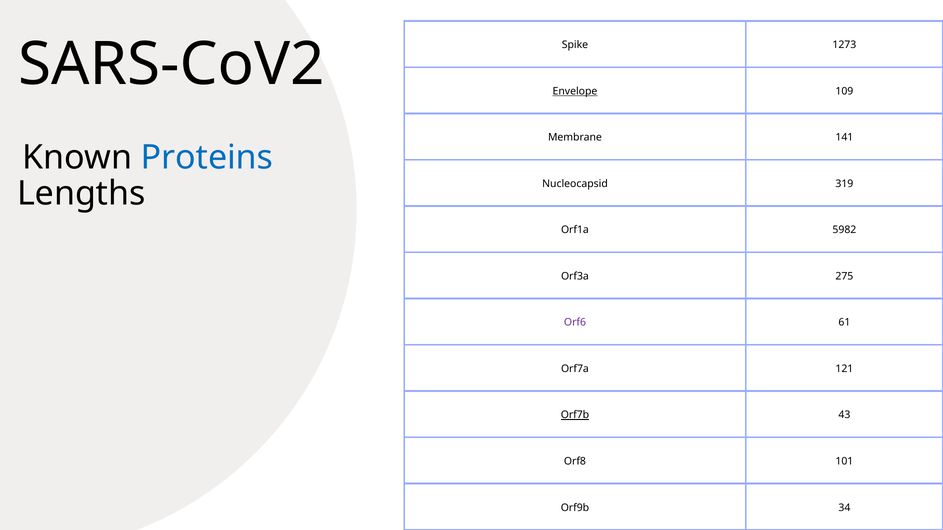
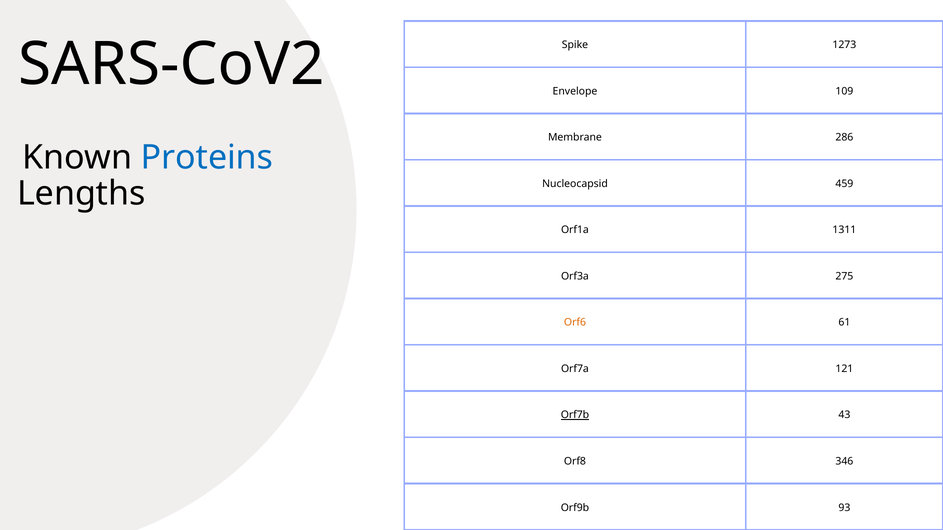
Envelope underline: present -> none (575, 91)
141: 141 -> 286 (844, 138)
319: 319 -> 459 (844, 184)
5982: 5982 -> 1311 (844, 230)
Orf6 colour: purple -> orange (575, 323)
101: 101 -> 346 (844, 462)
34: 34 -> 93 (844, 508)
